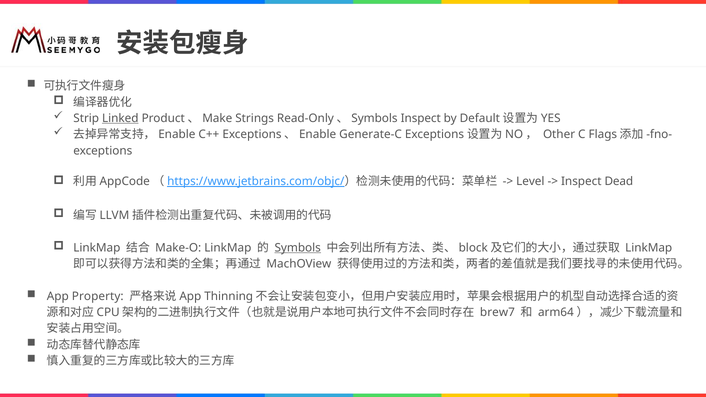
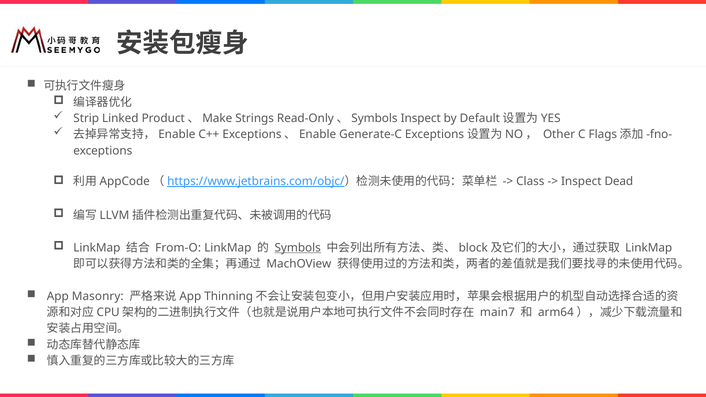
Linked underline: present -> none (120, 118)
Level: Level -> Class (530, 181)
Make-O: Make-O -> From-O (178, 248)
Property: Property -> Masonry (98, 296)
brew7: brew7 -> main7 (497, 312)
